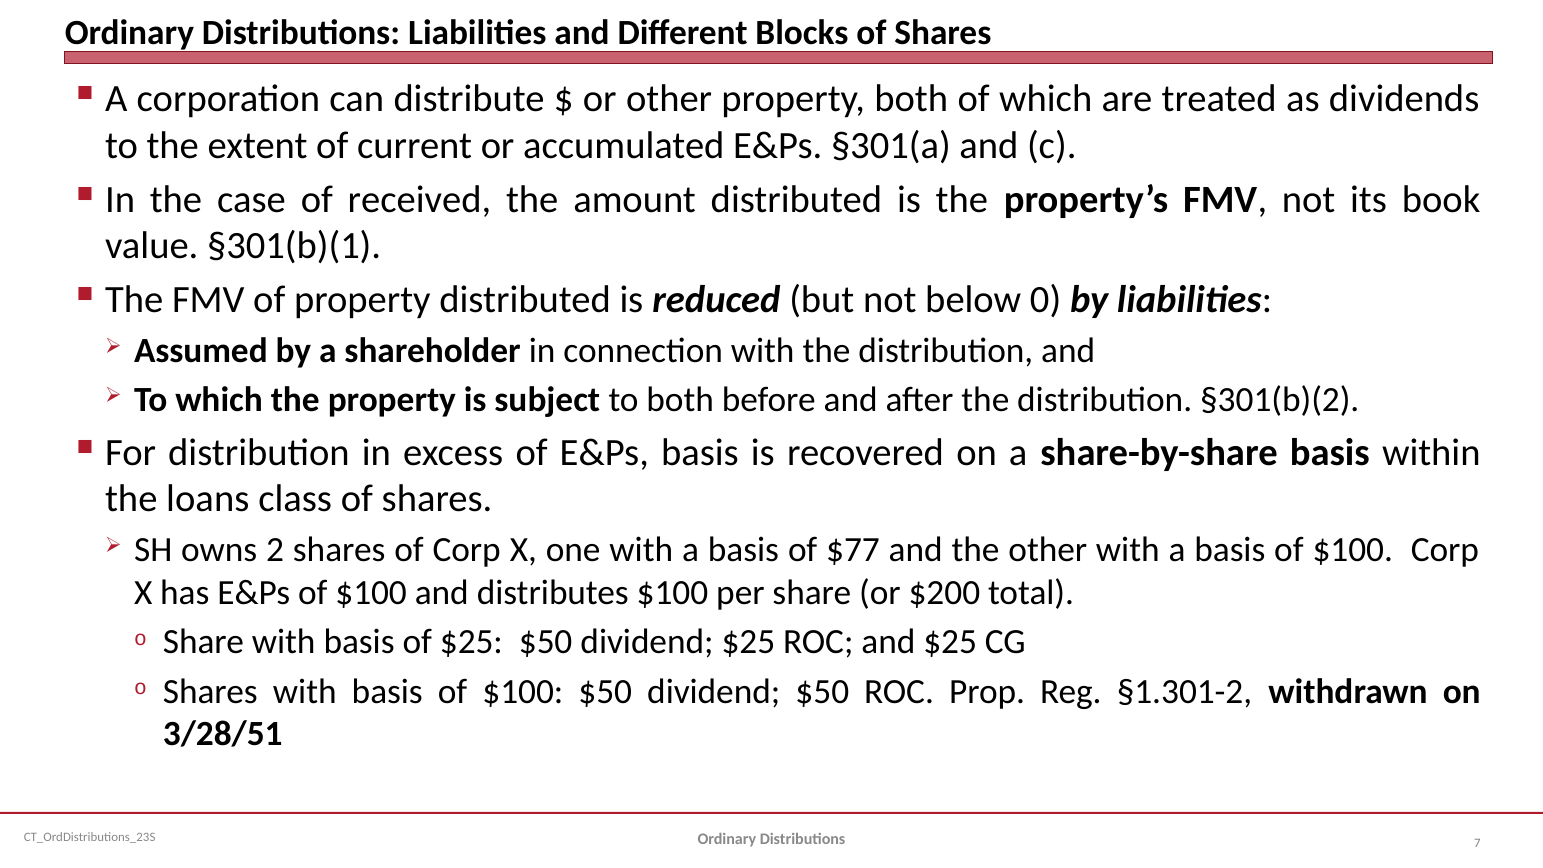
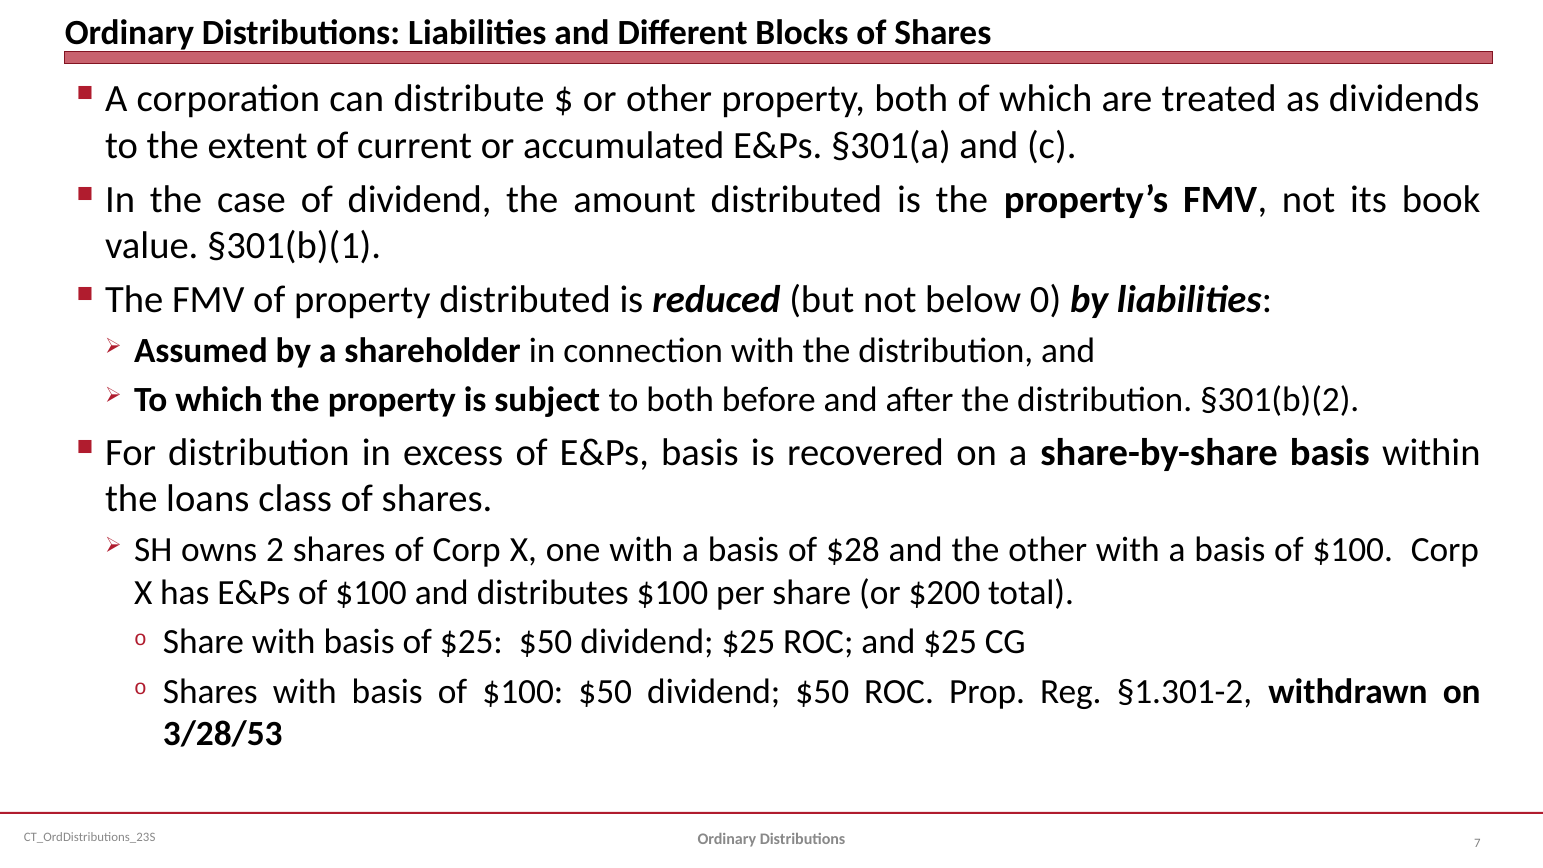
of received: received -> dividend (420, 199)
$77: $77 -> $28 (853, 550)
3/28/51: 3/28/51 -> 3/28/53 (223, 734)
